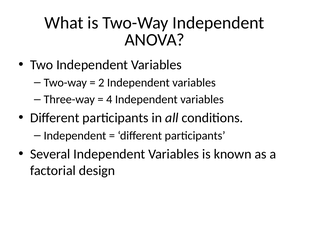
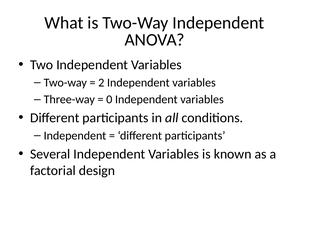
4: 4 -> 0 (109, 99)
